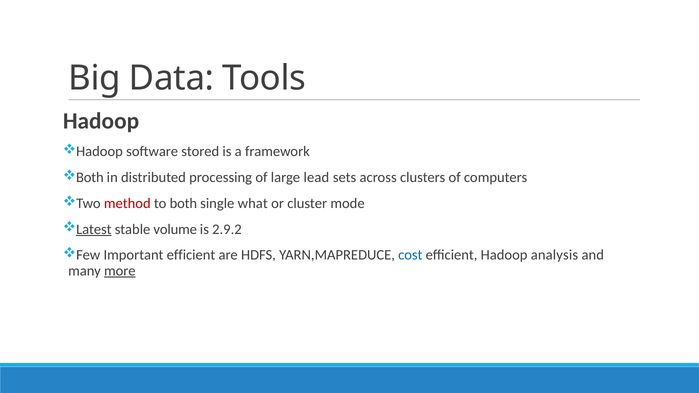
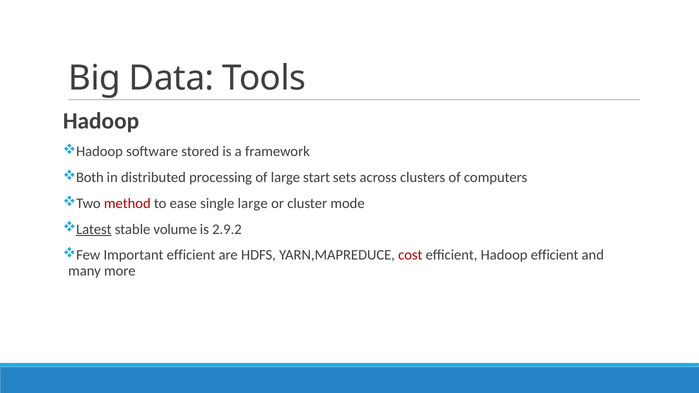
lead: lead -> start (317, 178)
to both: both -> ease (183, 203)
single what: what -> large (253, 203)
cost colour: blue -> red (410, 255)
Hadoop analysis: analysis -> efficient (555, 255)
more underline: present -> none (120, 271)
